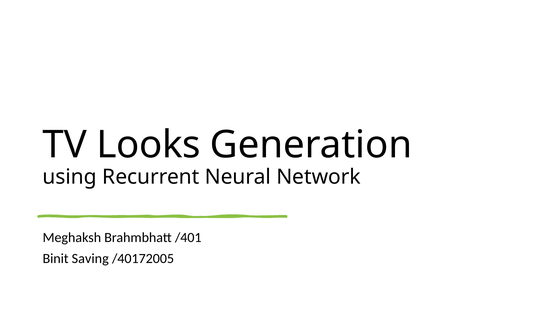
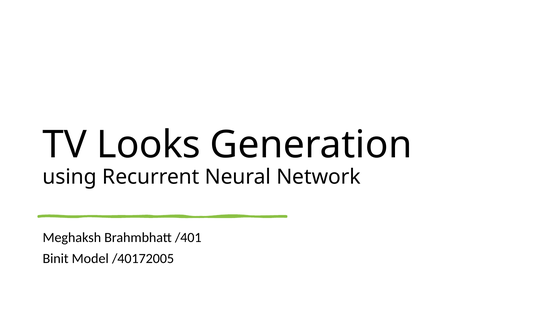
Saving: Saving -> Model (90, 259)
